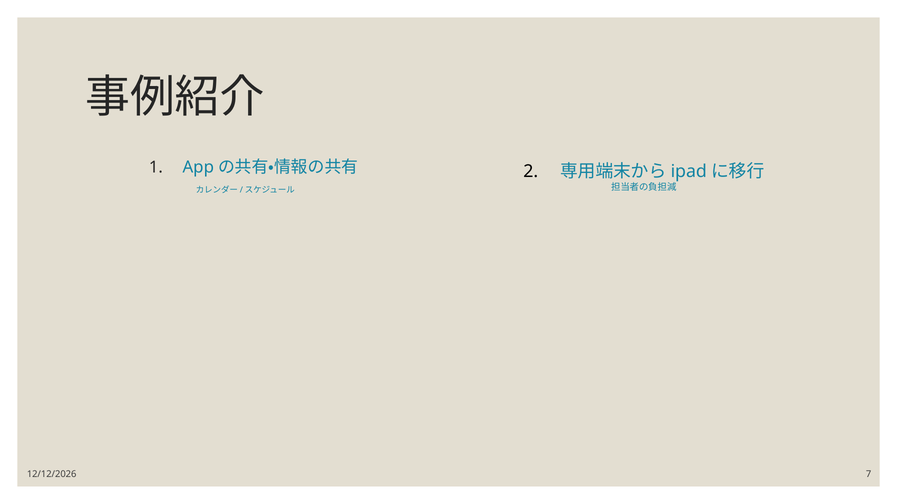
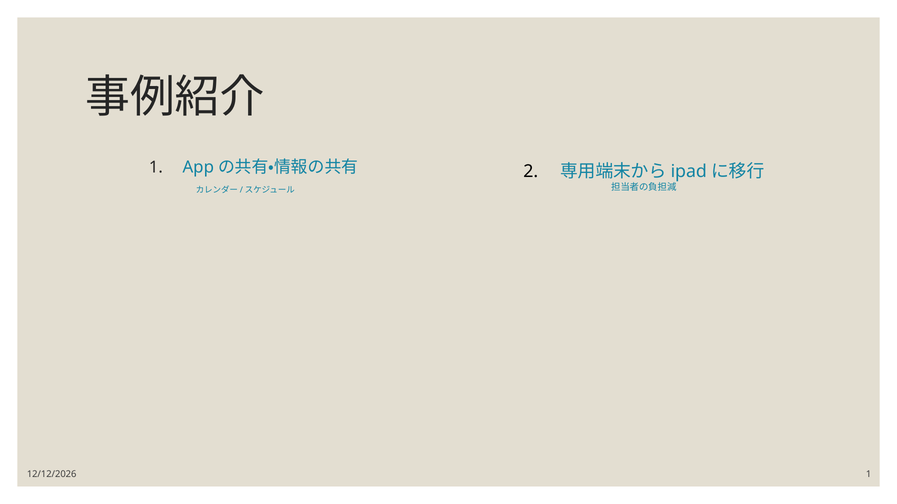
7: 7 -> 1 (869, 474)
